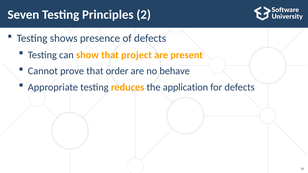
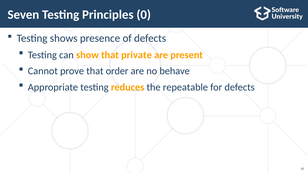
2: 2 -> 0 (144, 15)
project: project -> private (136, 55)
application: application -> repeatable (185, 87)
